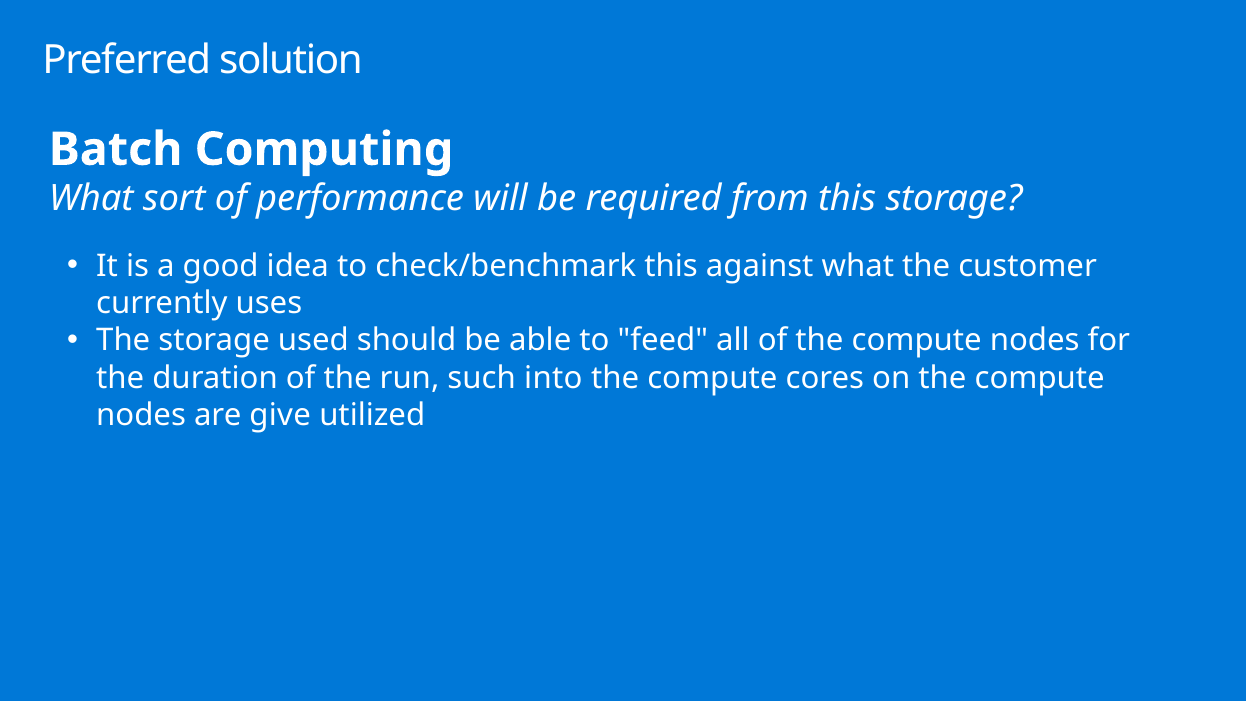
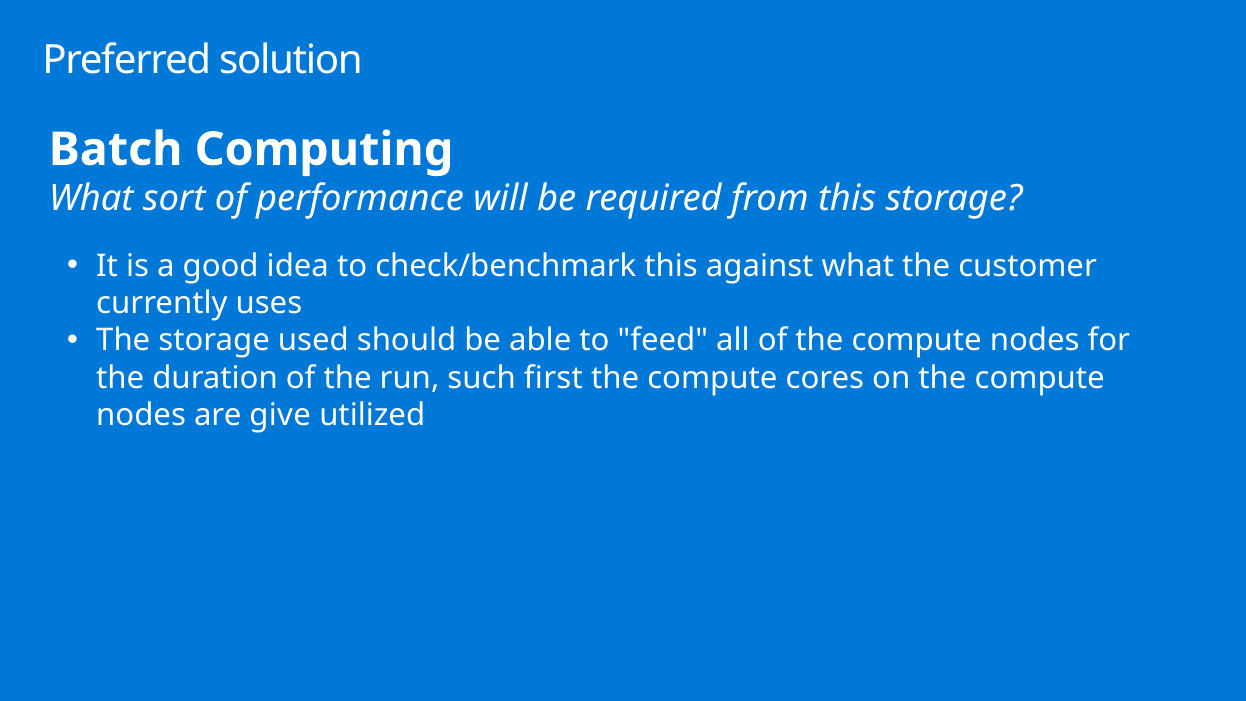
into: into -> first (553, 378)
